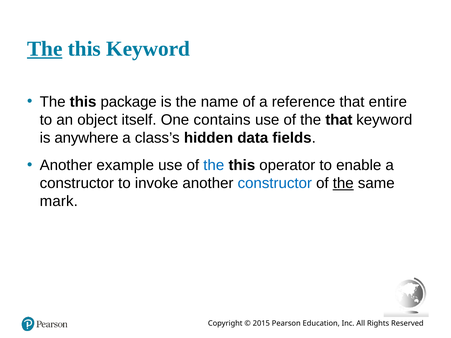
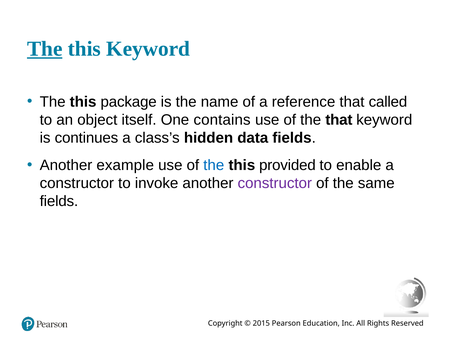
entire: entire -> called (388, 102)
anywhere: anywhere -> continues (86, 138)
operator: operator -> provided (287, 165)
constructor colour: blue -> purple (275, 183)
the underline: present -> none (343, 183)
mark: mark -> fields (59, 201)
